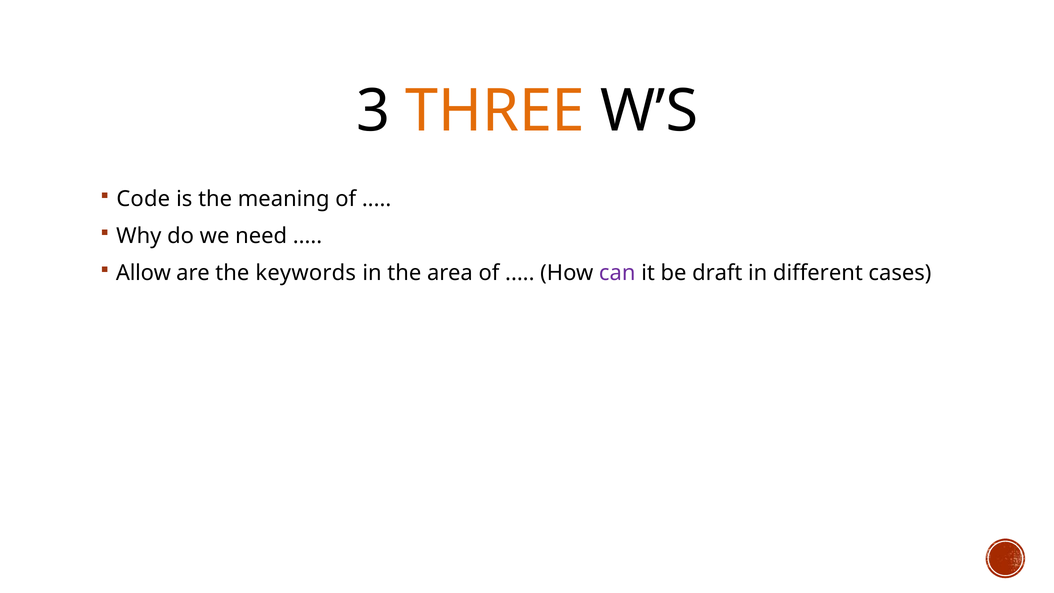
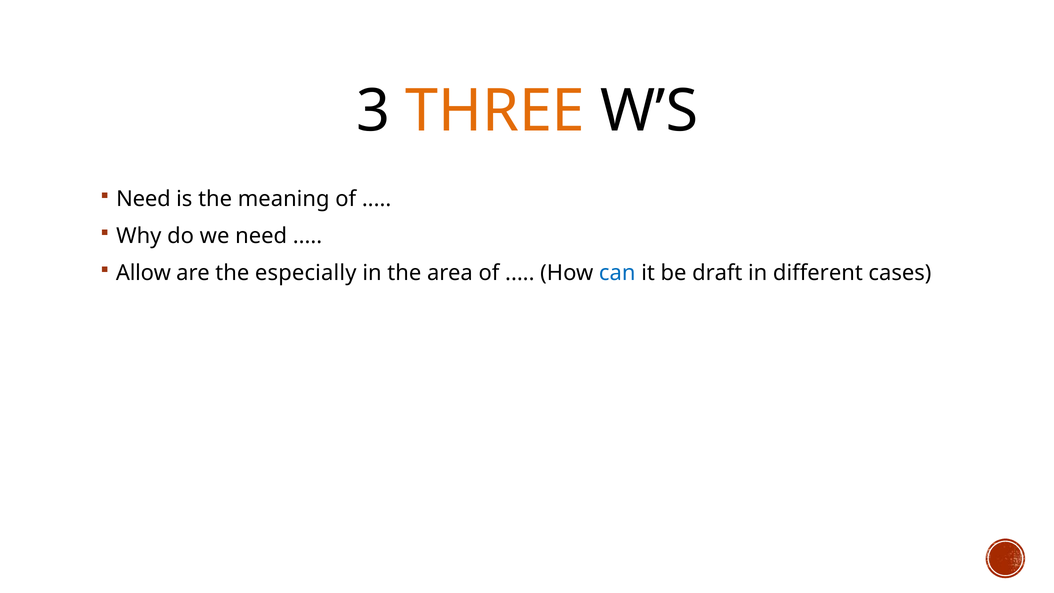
Code: Code -> Need (143, 199)
keywords: keywords -> especially (306, 273)
can colour: purple -> blue (617, 273)
